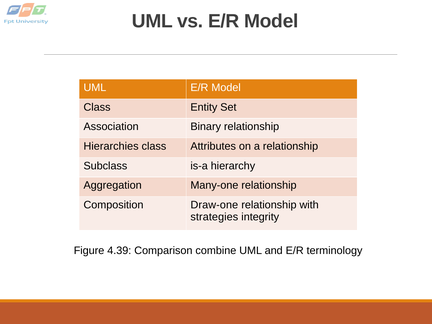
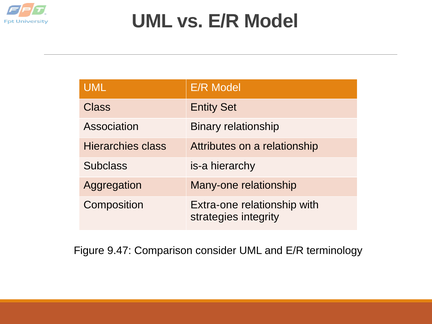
Draw-one: Draw-one -> Extra-one (214, 205)
4.39: 4.39 -> 9.47 (119, 251)
combine: combine -> consider (216, 251)
